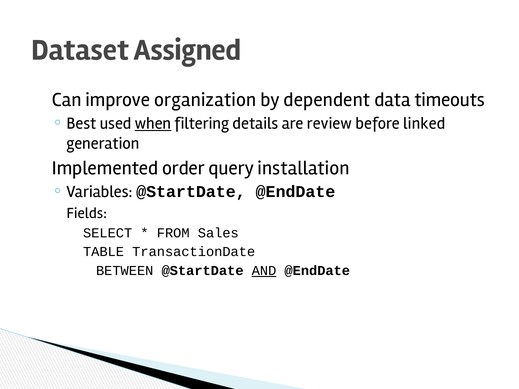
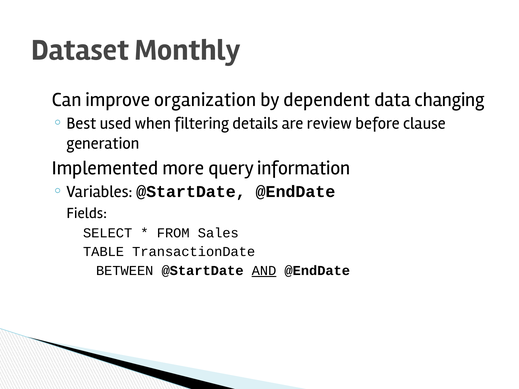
Assigned: Assigned -> Monthly (187, 50)
timeouts: timeouts -> changing (450, 100)
when underline: present -> none (153, 123)
linked: linked -> clause (424, 123)
order: order -> more (183, 168)
installation: installation -> information (304, 168)
